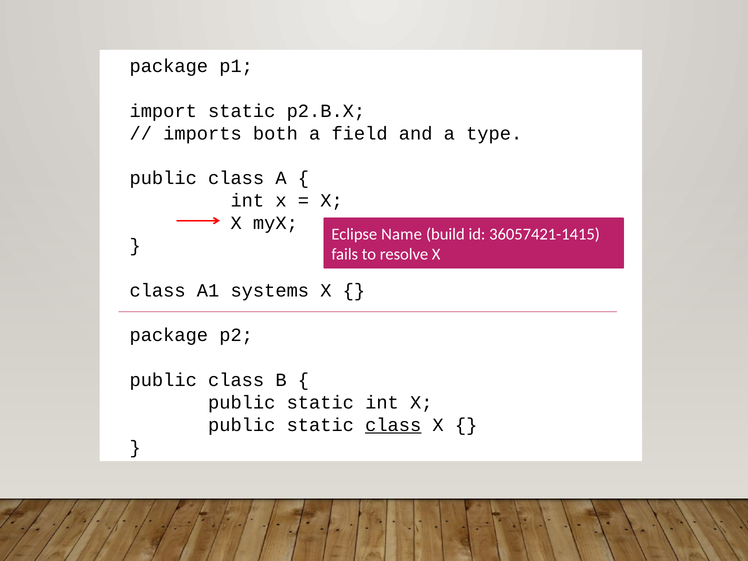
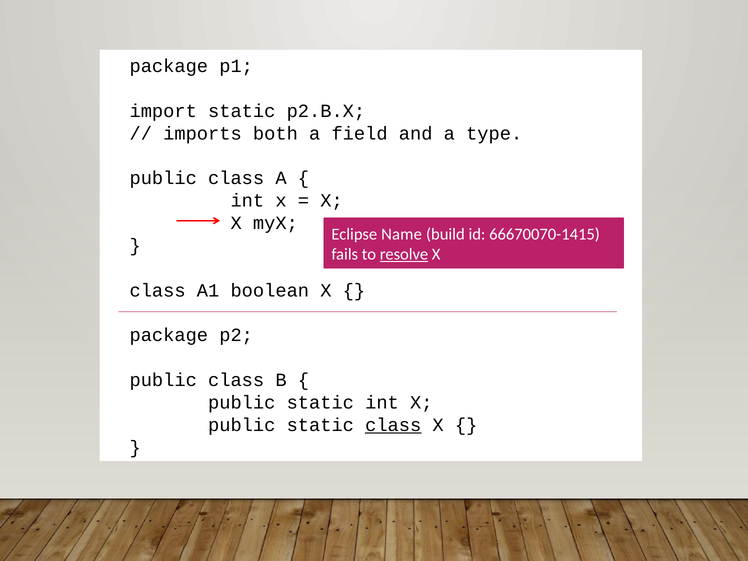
36057421-1415: 36057421-1415 -> 66670070-1415 (545, 234)
resolve underline: none -> present (404, 254)
systems: systems -> boolean (270, 290)
